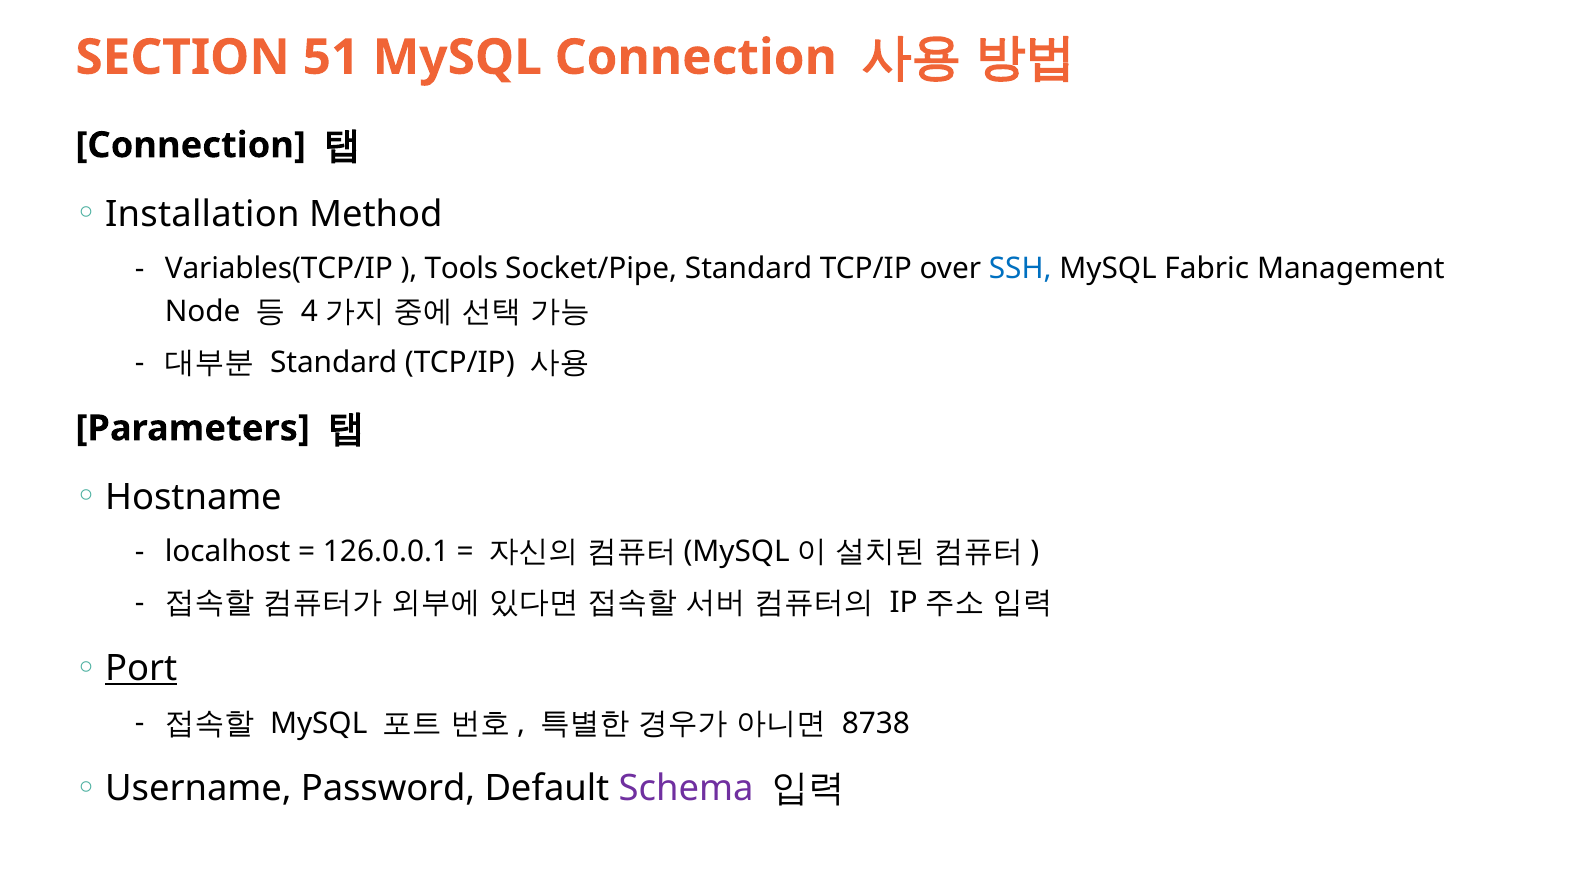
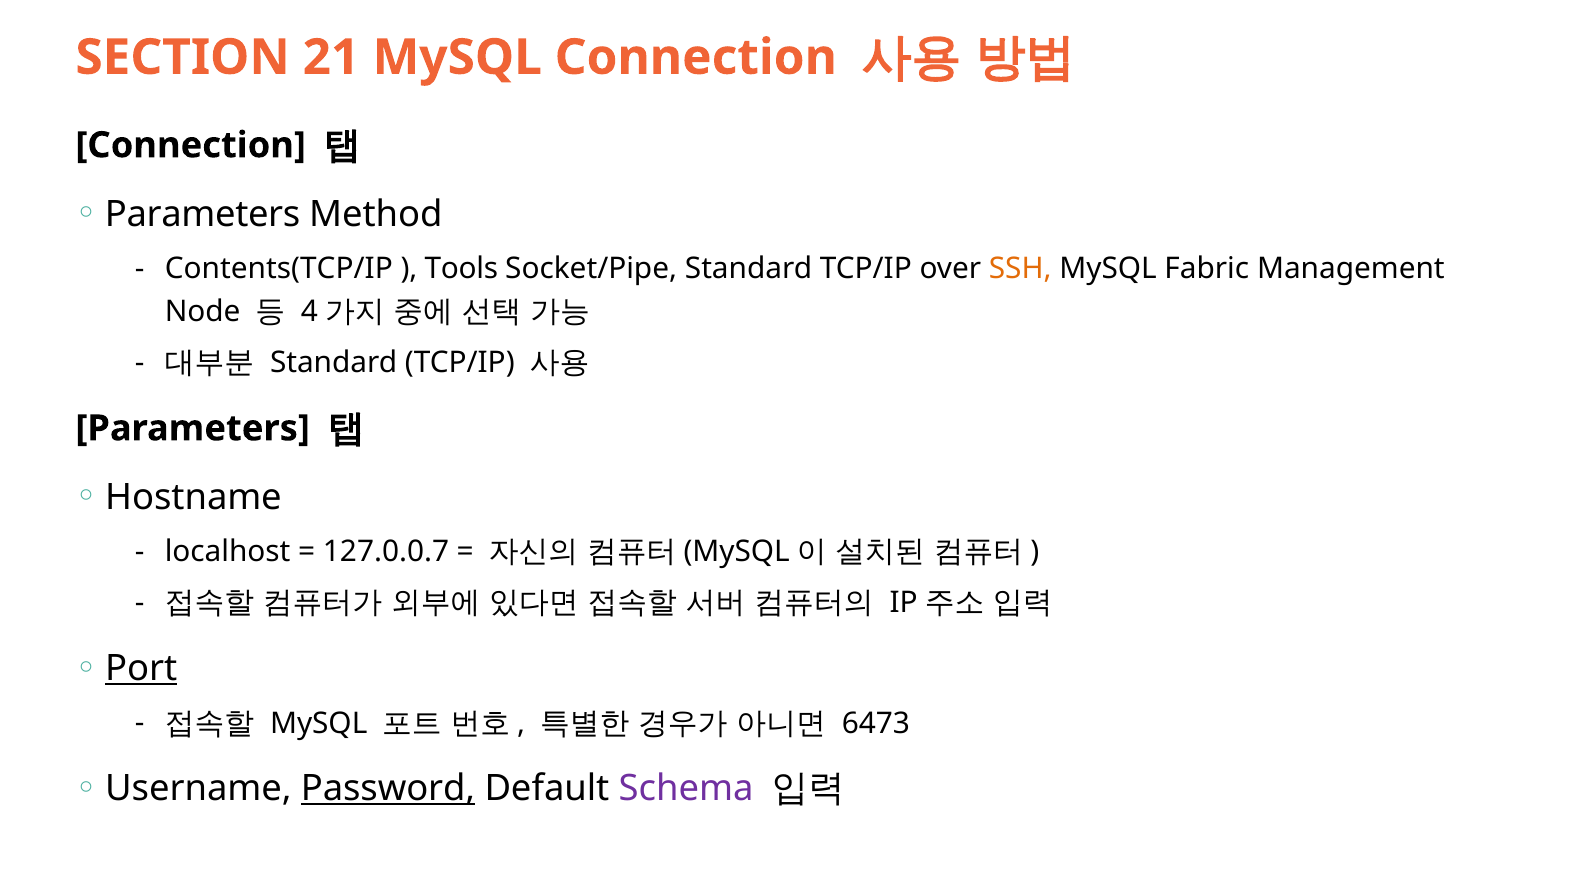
51: 51 -> 21 (331, 57)
Installation: Installation -> Parameters (203, 214)
Variables(TCP/IP: Variables(TCP/IP -> Contents(TCP/IP (279, 269)
SSH colour: blue -> orange (1020, 269)
126.0.0.1: 126.0.0.1 -> 127.0.0.7 (386, 552)
8738: 8738 -> 6473 (876, 723)
Password underline: none -> present (388, 788)
